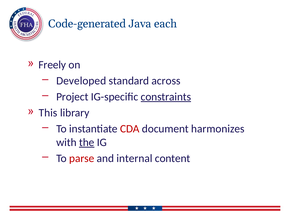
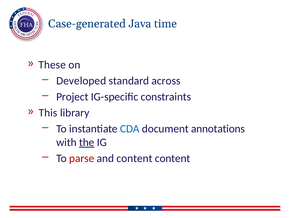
Code-generated: Code-generated -> Case-generated (87, 24)
each: each -> time (165, 24)
Freely: Freely -> These (52, 65)
constraints underline: present -> none (166, 97)
CDA colour: red -> blue (130, 128)
harmonizes: harmonizes -> annotations (218, 128)
and internal: internal -> content (134, 158)
